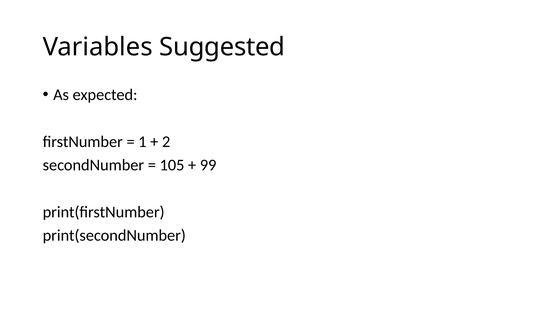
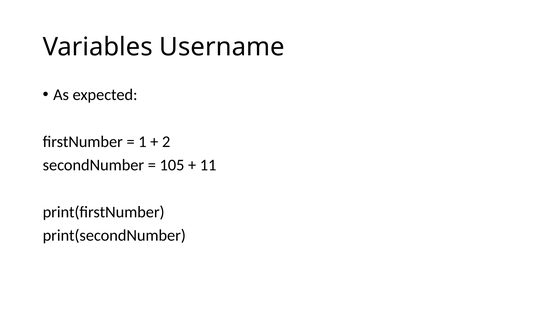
Suggested: Suggested -> Username (222, 47)
99: 99 -> 11 (208, 165)
